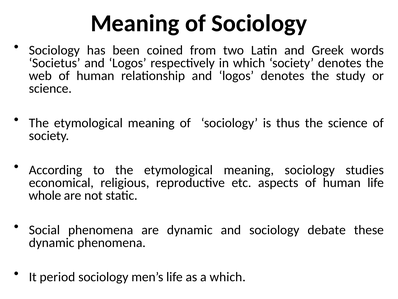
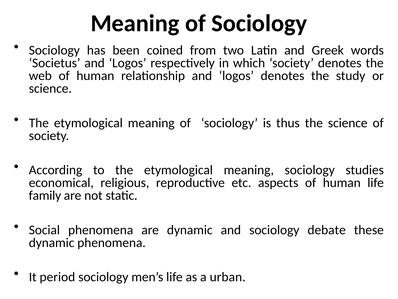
whole: whole -> family (45, 195)
a which: which -> urban (228, 277)
